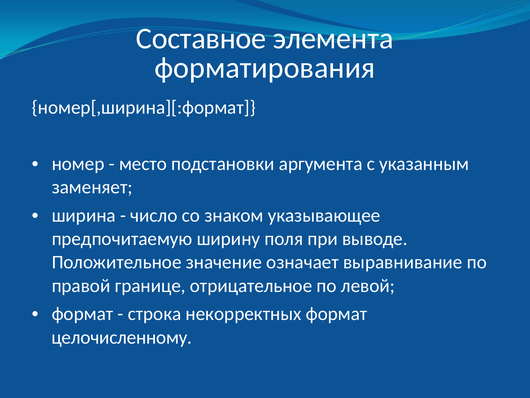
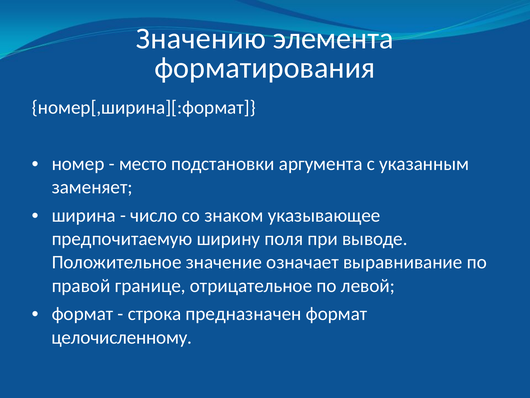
Составное: Составное -> Значению (201, 38)
некорректных: некорректных -> предназначен (244, 314)
